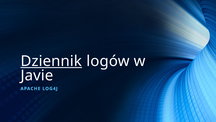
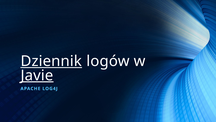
Javie underline: none -> present (37, 75)
